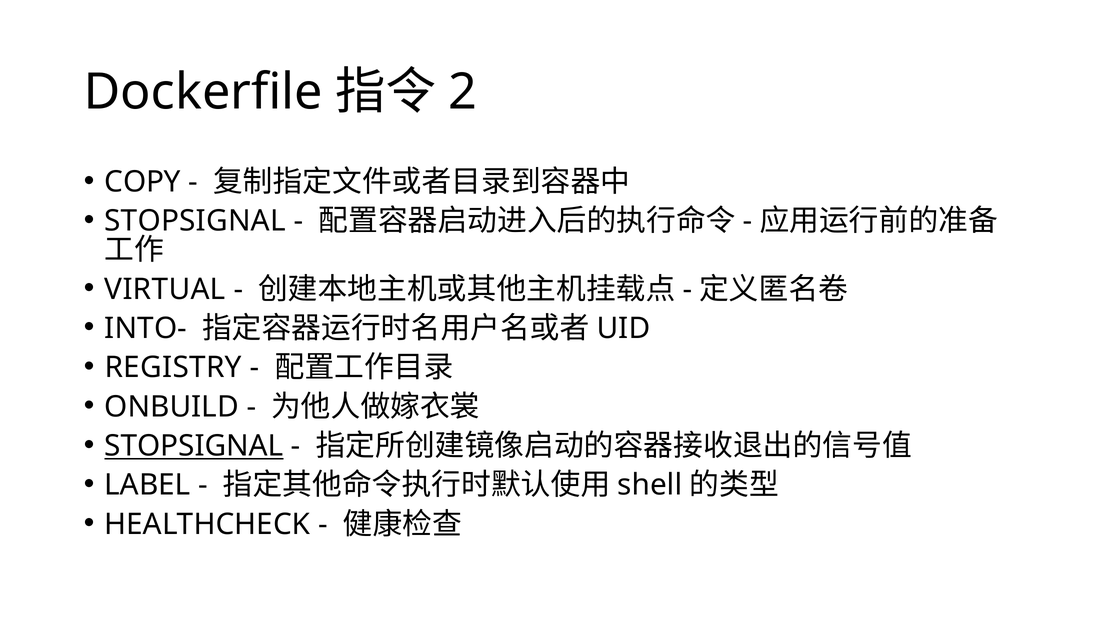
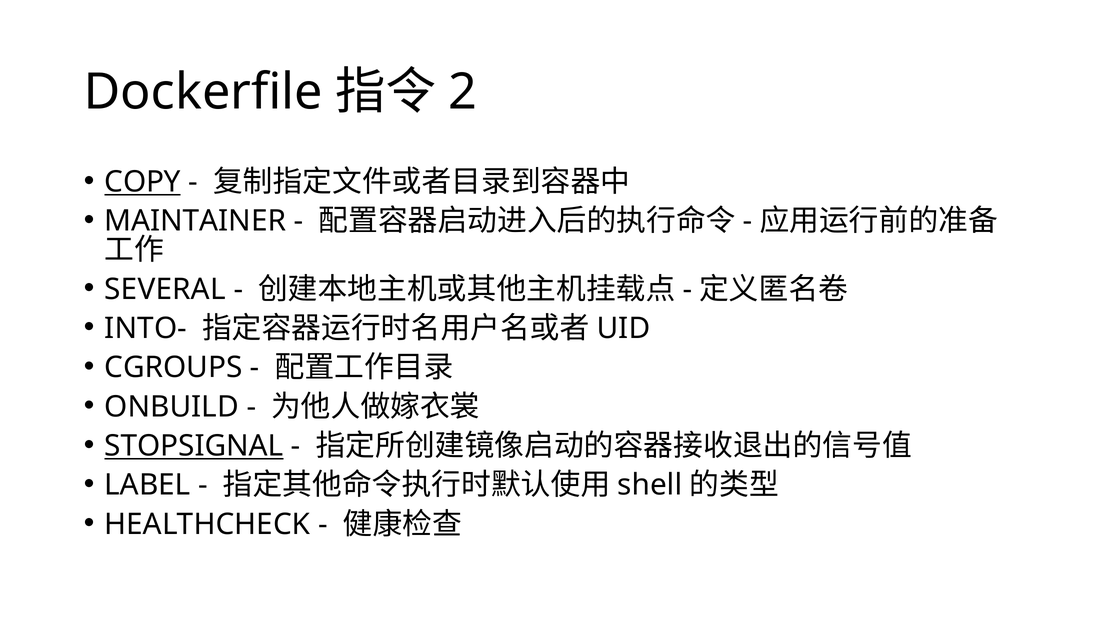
COPY underline: none -> present (143, 182)
STOPSIGNAL: STOPSIGNAL -> MAINTAINER (195, 221)
VIRTUAL: VIRTUAL -> SEVERAL (165, 289)
REGISTRY: REGISTRY -> CGROUPS (173, 368)
